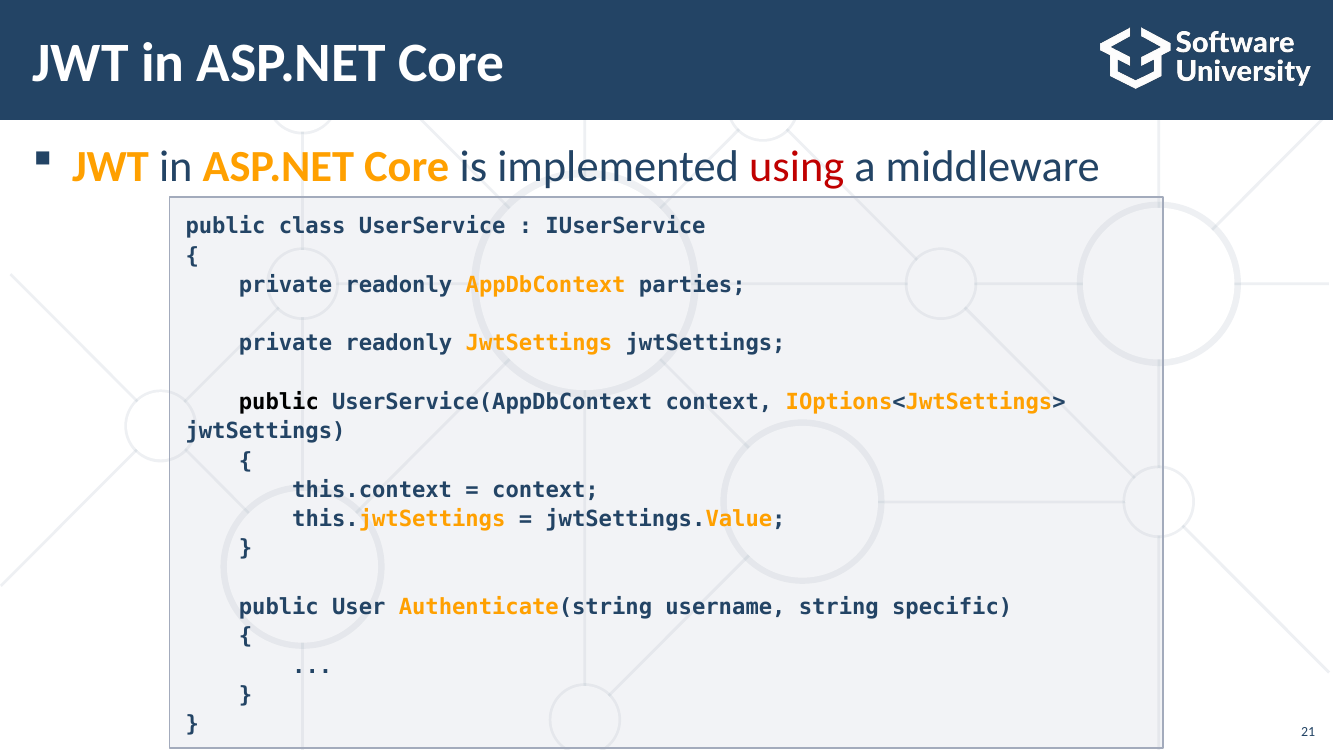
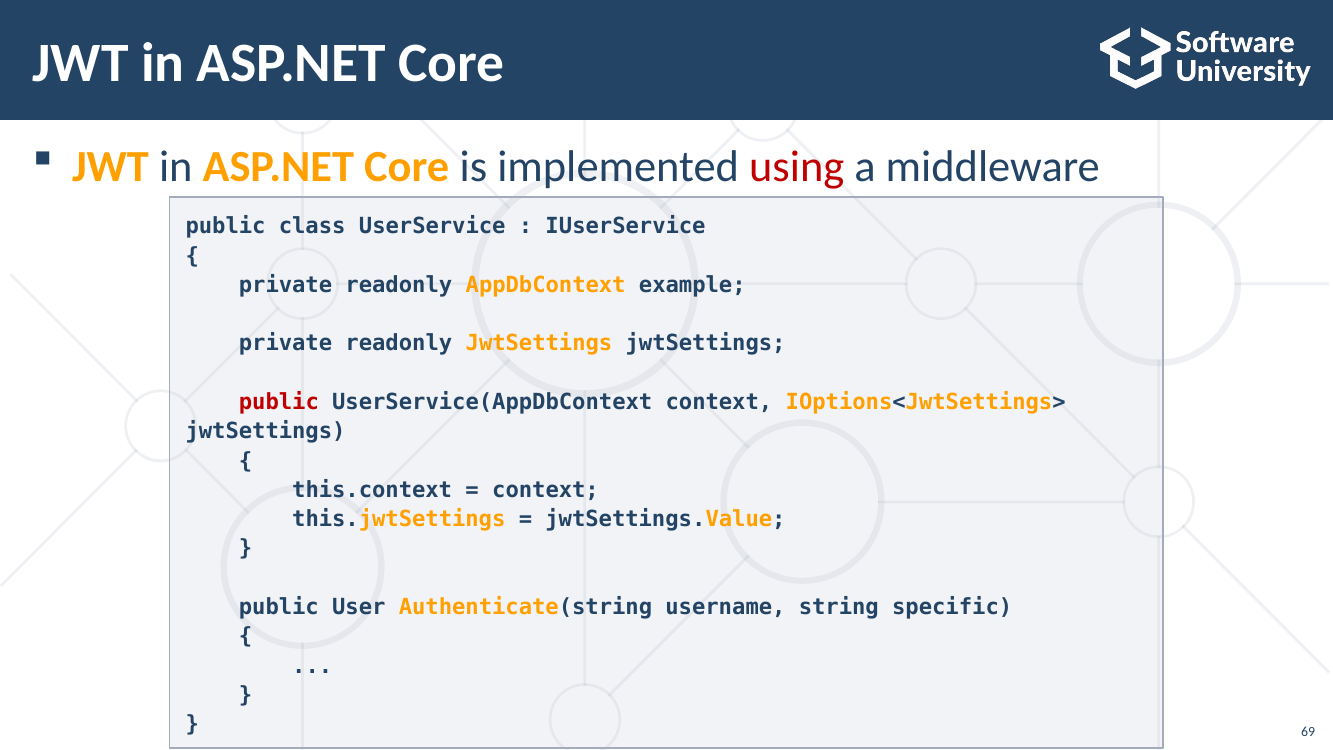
parties: parties -> example (692, 285)
public colour: black -> red (279, 402)
21: 21 -> 69 (1308, 731)
